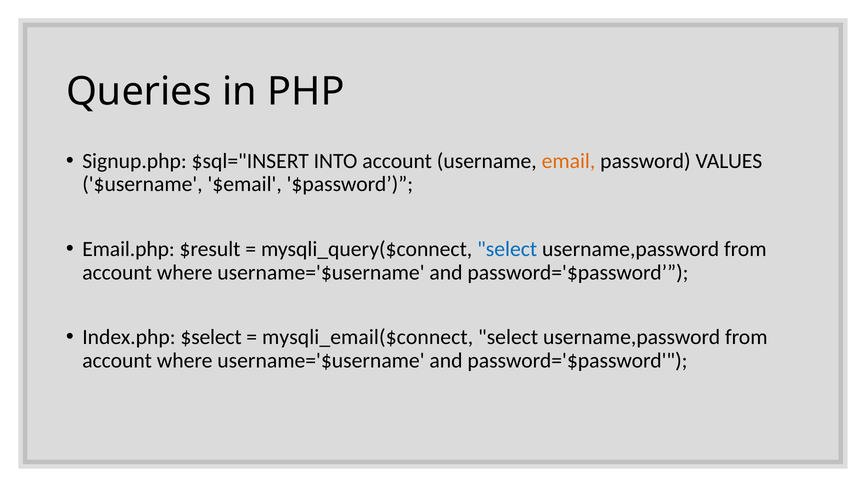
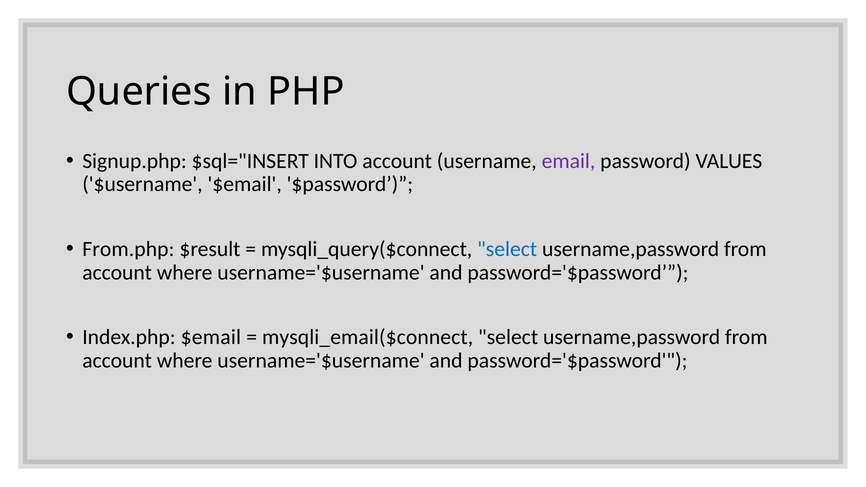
email colour: orange -> purple (568, 161)
Email.php: Email.php -> From.php (128, 249)
Index.php $select: $select -> $email (211, 337)
